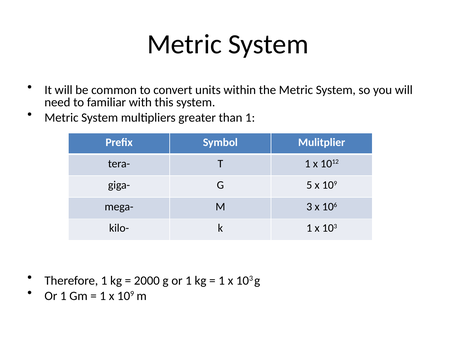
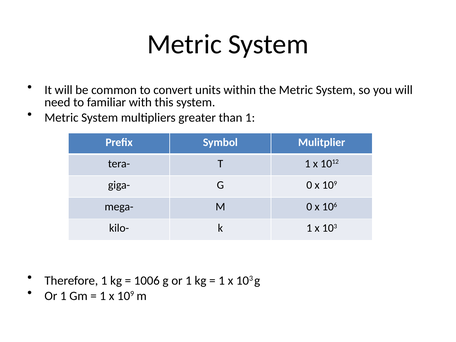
G 5: 5 -> 0 (309, 185)
M 3: 3 -> 0 (309, 207)
2000: 2000 -> 1006 (147, 281)
